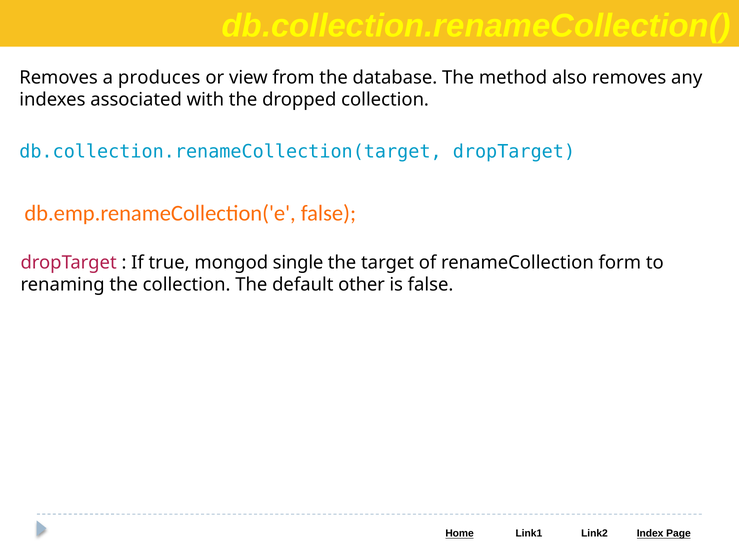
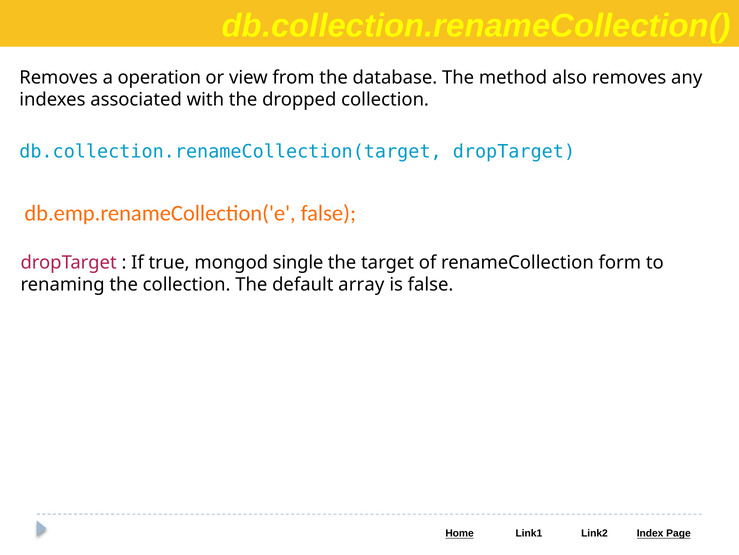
produces: produces -> operation (159, 78)
other: other -> array (361, 284)
